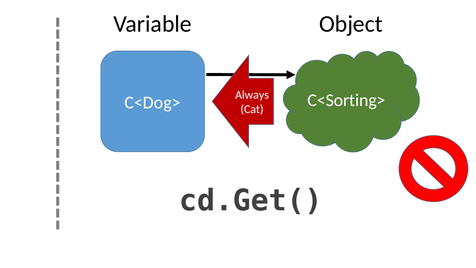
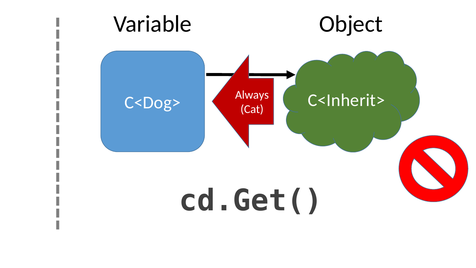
C<Sorting>: C<Sorting> -> C<Inherit> (346, 100)
